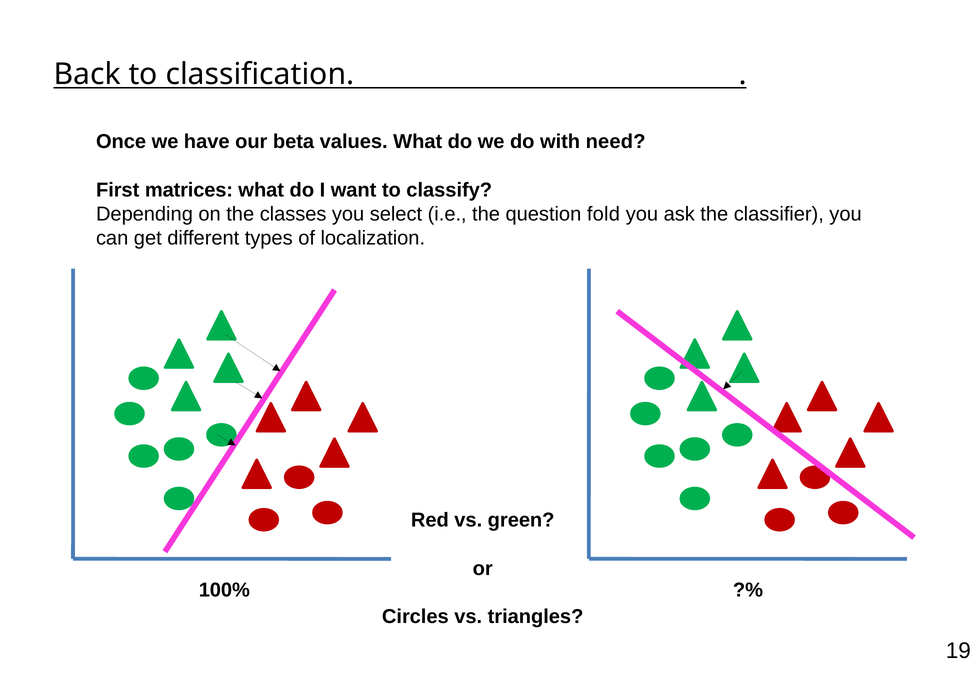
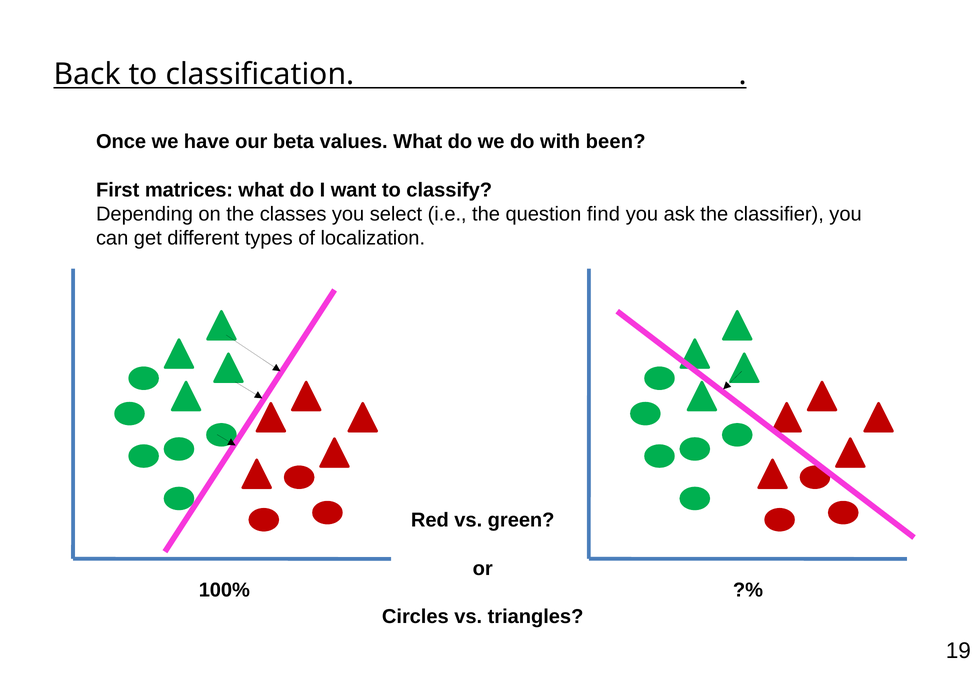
need: need -> been (616, 142)
fold: fold -> find (603, 214)
